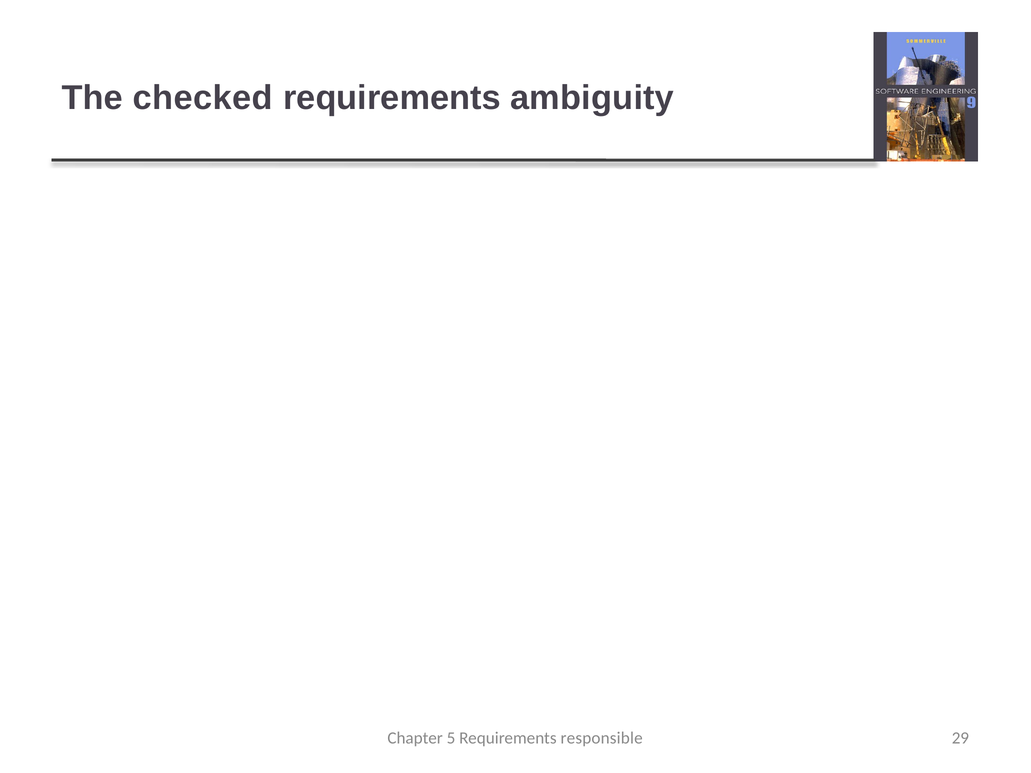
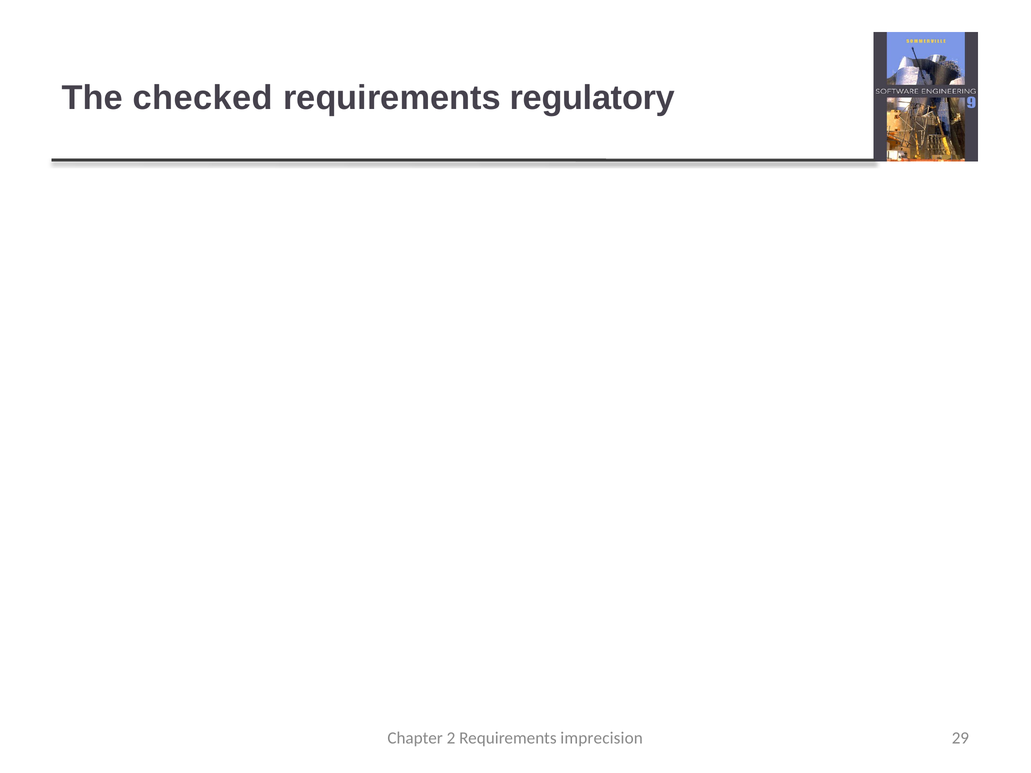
ambiguity: ambiguity -> regulatory (592, 98)
5: 5 -> 2 (451, 738)
responsible: responsible -> imprecision (602, 738)
